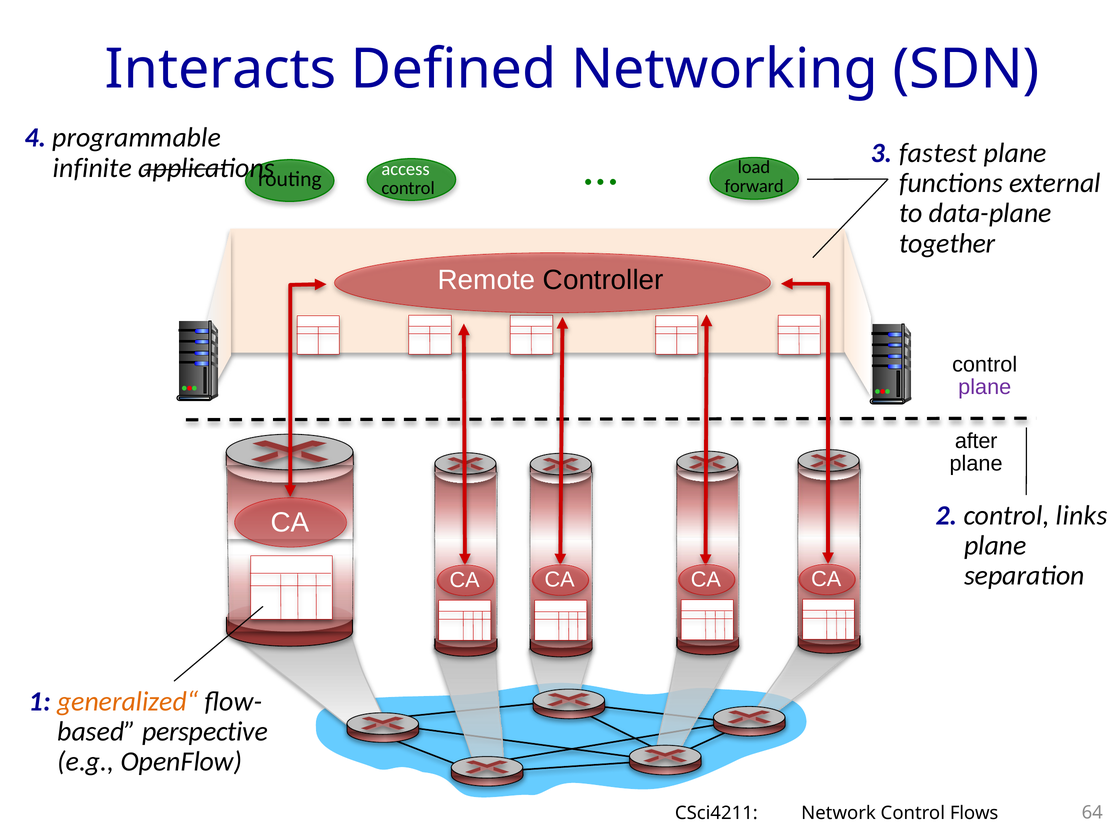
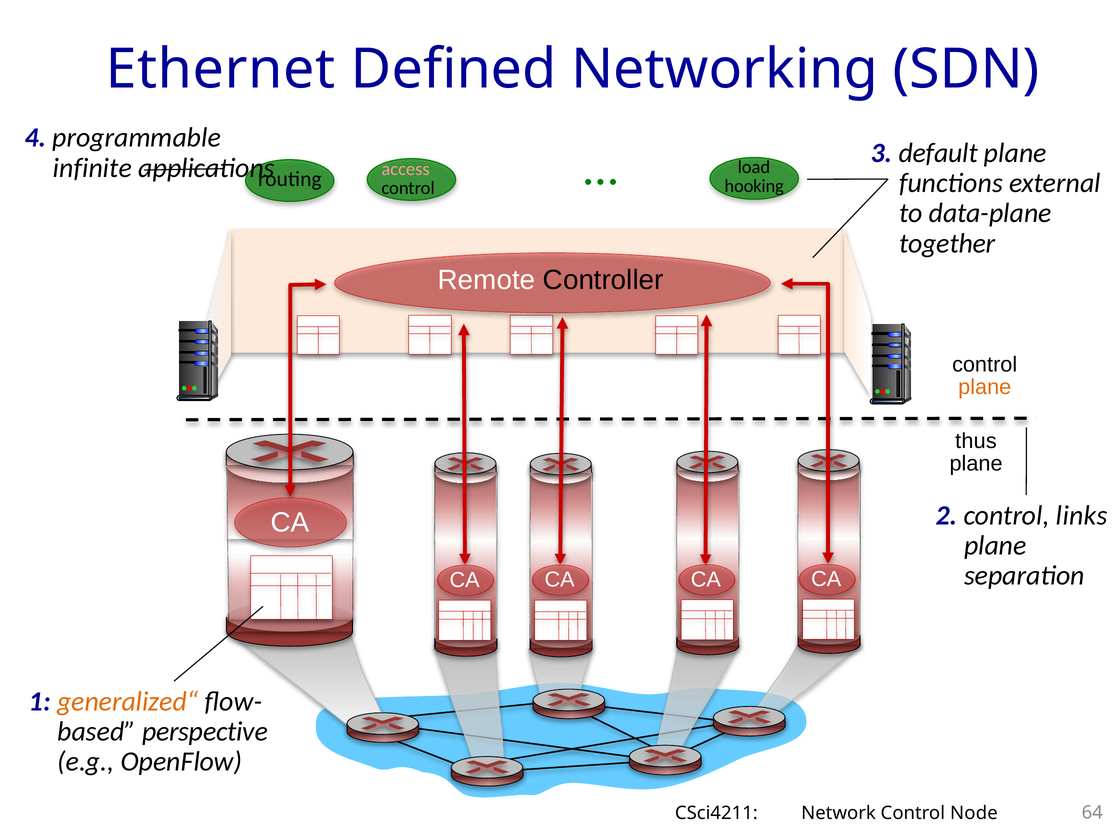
Interacts: Interacts -> Ethernet (220, 69)
fastest: fastest -> default (938, 153)
access colour: white -> pink (406, 169)
forward: forward -> hooking (754, 186)
plane colour: purple -> orange (985, 387)
after: after -> thus (976, 441)
Flows: Flows -> Node (974, 813)
